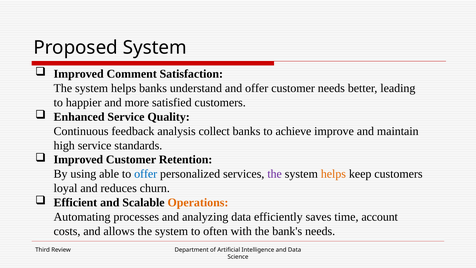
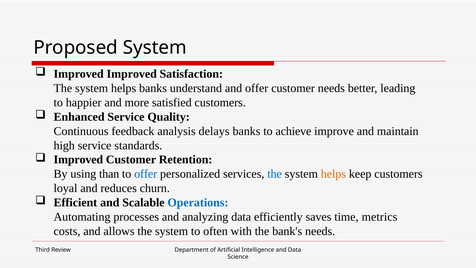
Improved Comment: Comment -> Improved (132, 74)
collect: collect -> delays (214, 131)
able: able -> than (109, 174)
the colour: purple -> blue (275, 174)
Operations colour: orange -> blue (198, 202)
account: account -> metrics (380, 217)
